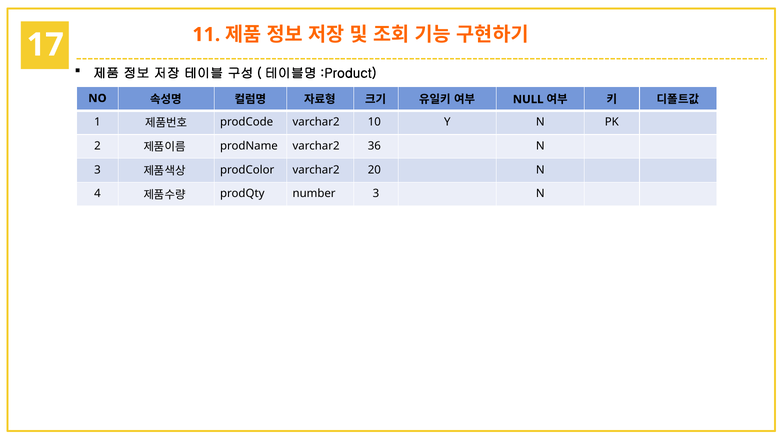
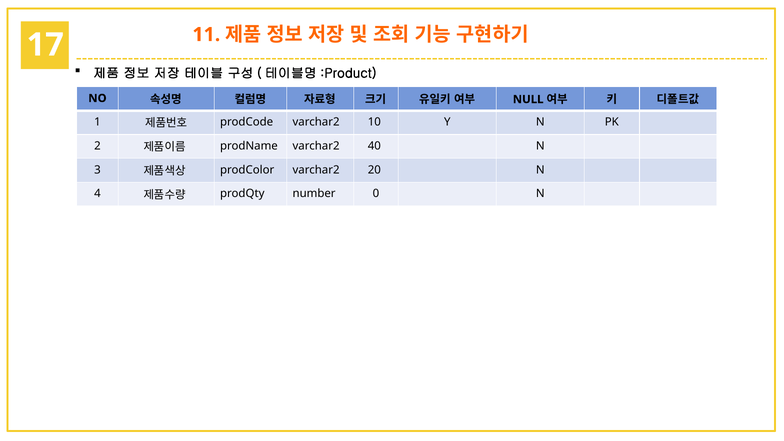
36: 36 -> 40 (374, 146)
number 3: 3 -> 0 (376, 194)
